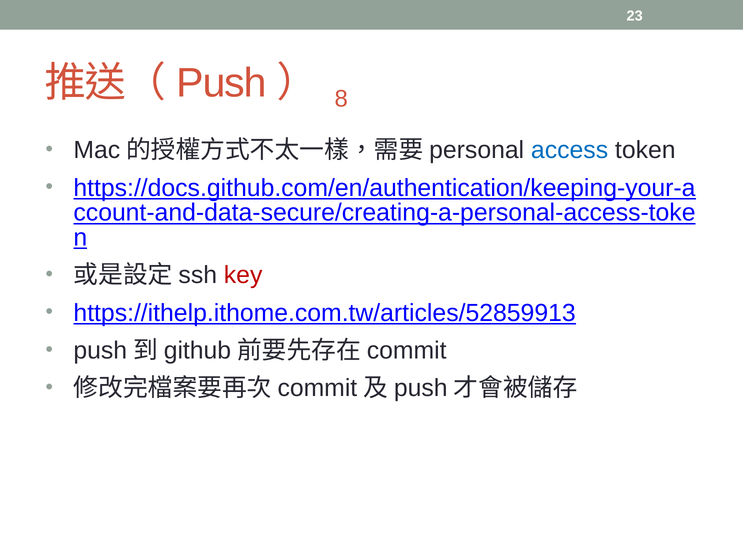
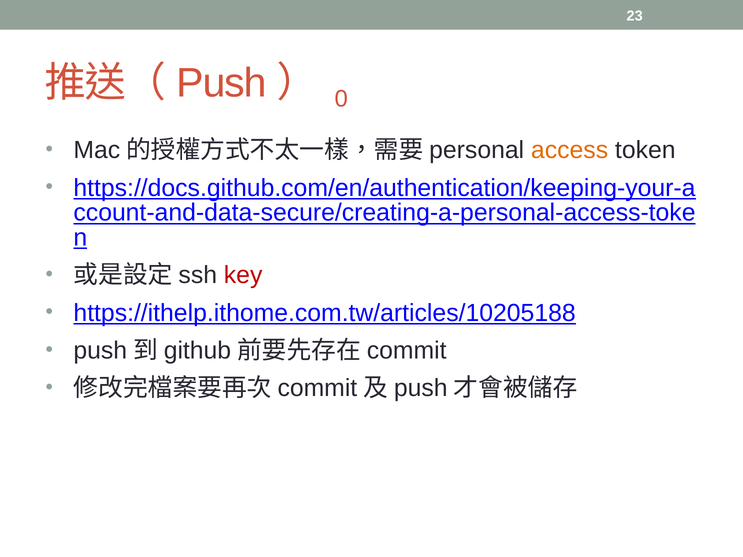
8: 8 -> 0 (341, 99)
access colour: blue -> orange (570, 150)
https://ithelp.ithome.com.tw/articles/52859913: https://ithelp.ithome.com.tw/articles/52859913 -> https://ithelp.ithome.com.tw/articles/10205188 (325, 313)
